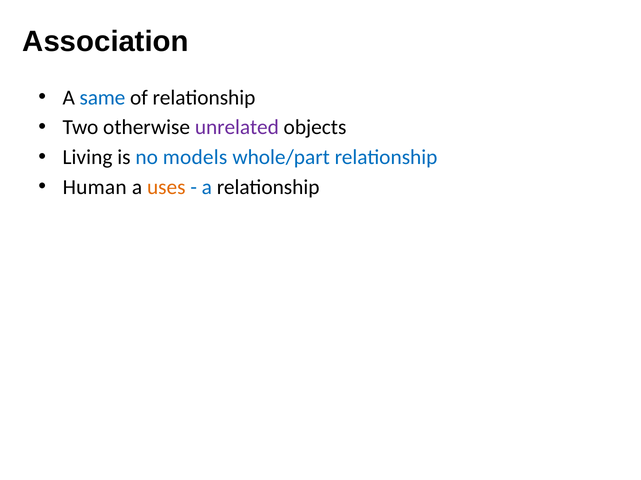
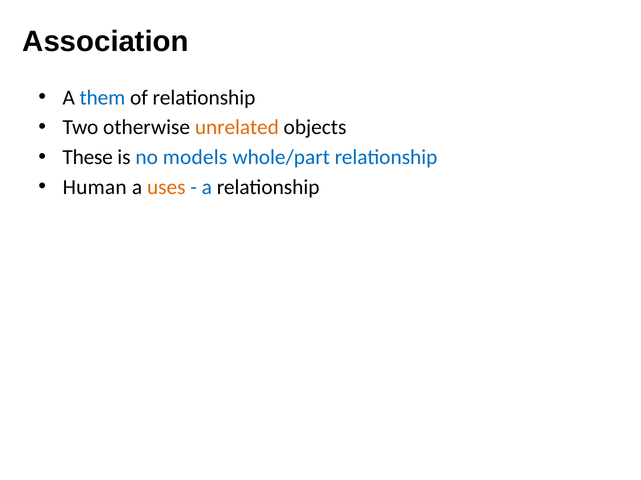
same: same -> them (102, 98)
unrelated colour: purple -> orange (237, 128)
Living: Living -> These (88, 157)
